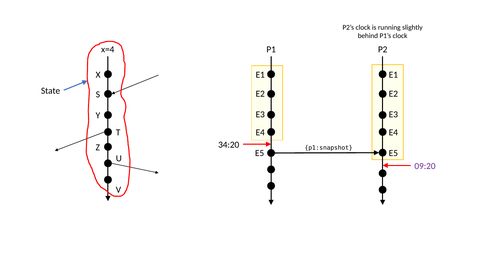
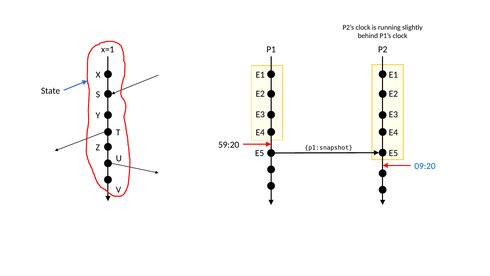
x=4: x=4 -> x=1 (108, 50)
34:20: 34:20 -> 59:20 (229, 145)
09:20 colour: purple -> blue (425, 166)
